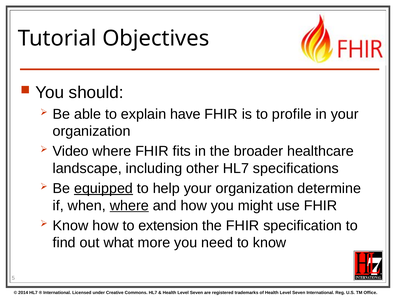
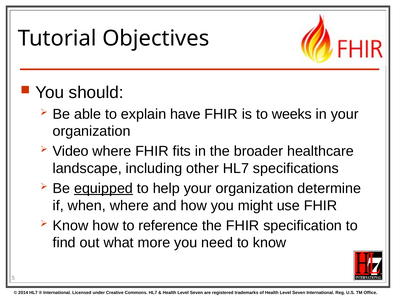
profile: profile -> weeks (292, 114)
where underline: present -> none (129, 206)
extension: extension -> reference (168, 226)
